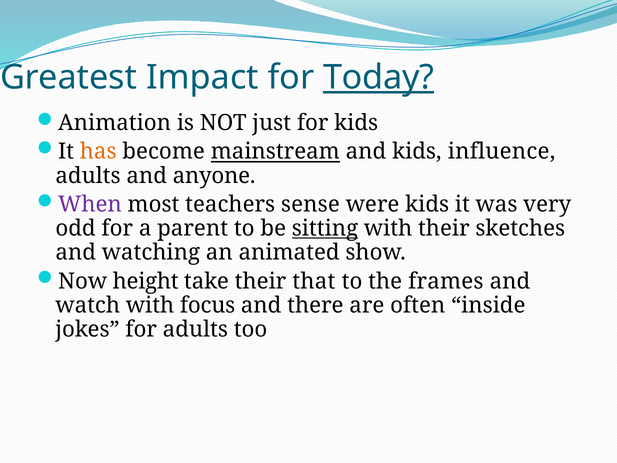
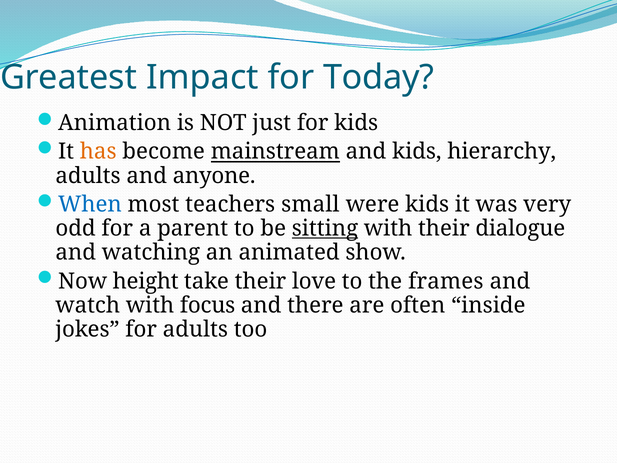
Today underline: present -> none (379, 77)
influence: influence -> hierarchy (502, 152)
When colour: purple -> blue (90, 204)
sense: sense -> small (310, 204)
sketches: sketches -> dialogue (520, 228)
that: that -> love (314, 281)
